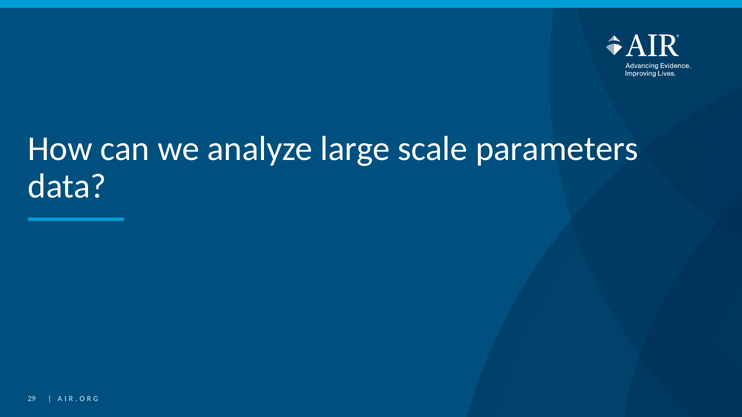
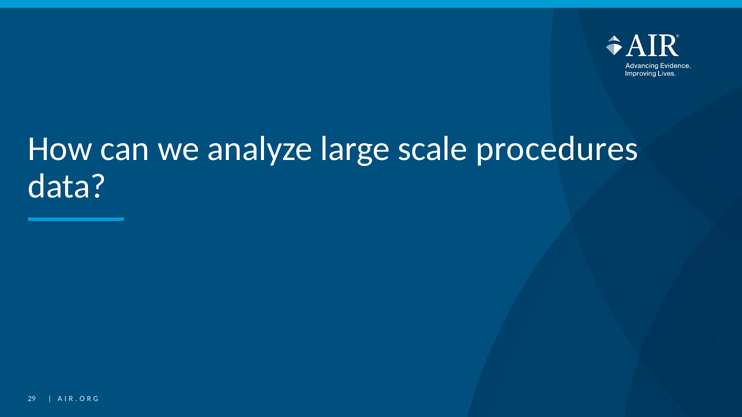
parameters: parameters -> procedures (557, 149)
